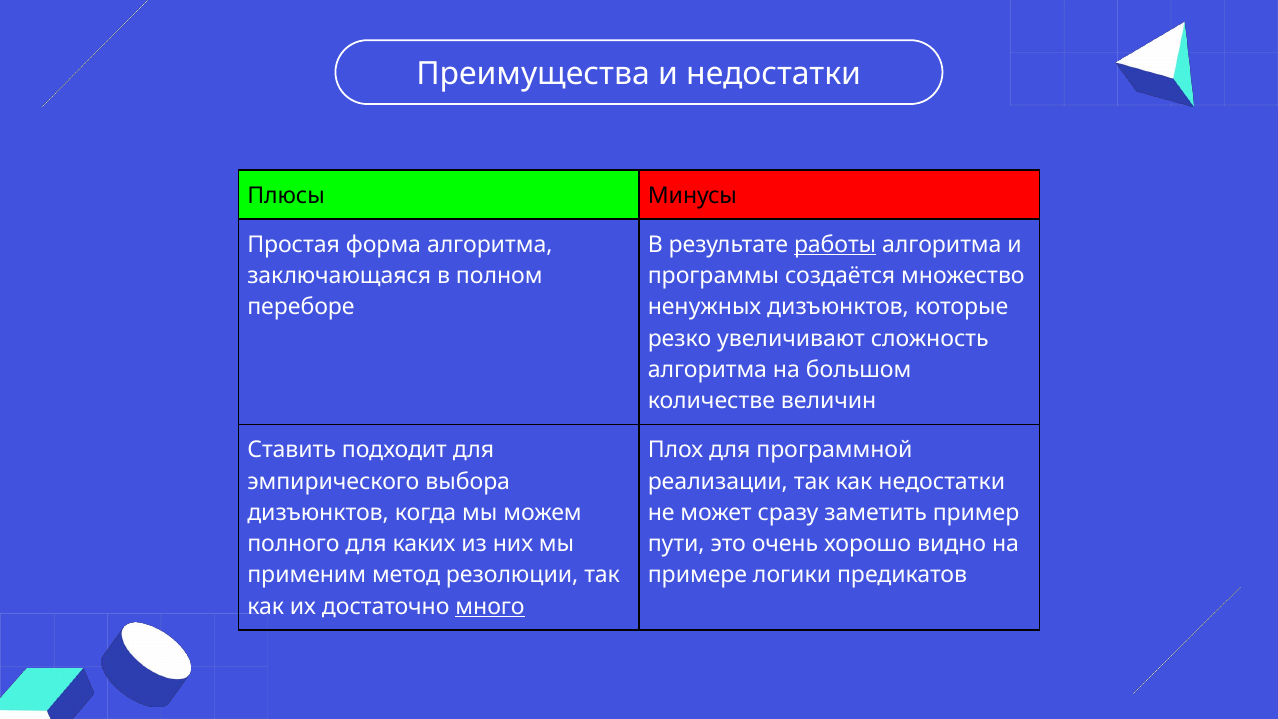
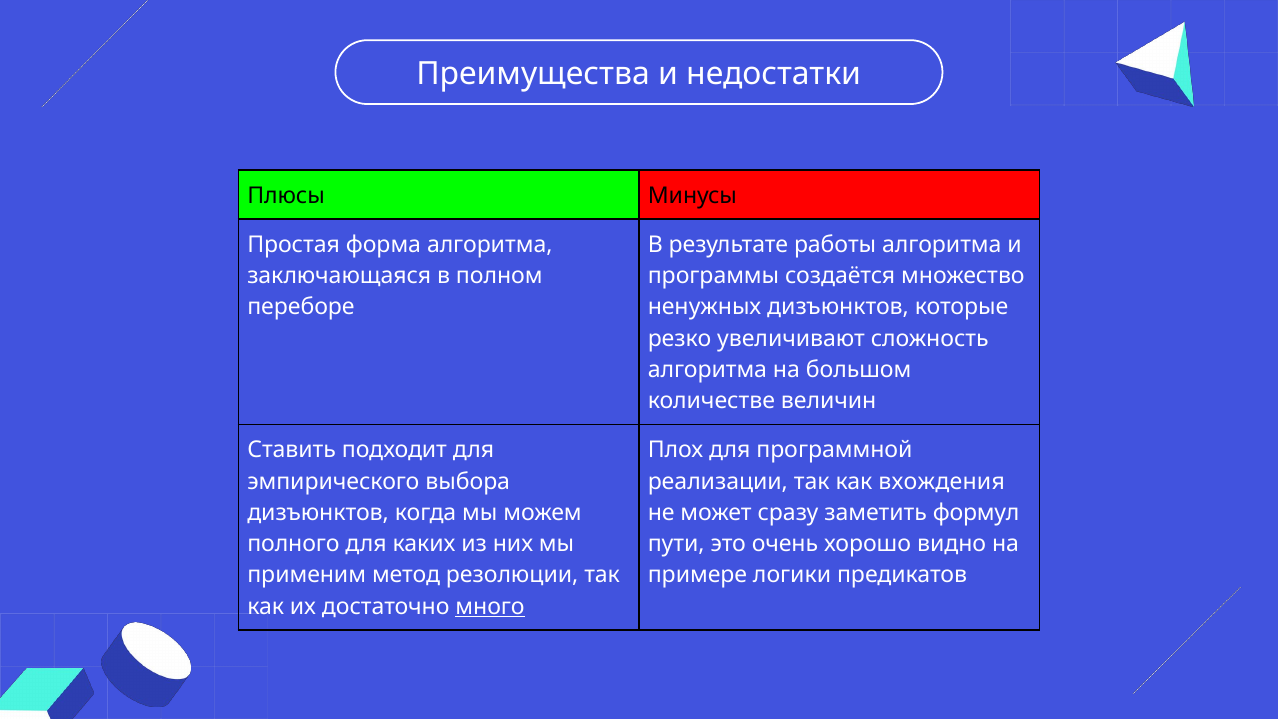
работы underline: present -> none (835, 245)
как недостатки: недостатки -> вхождения (942, 481)
пример: пример -> формул (976, 513)
